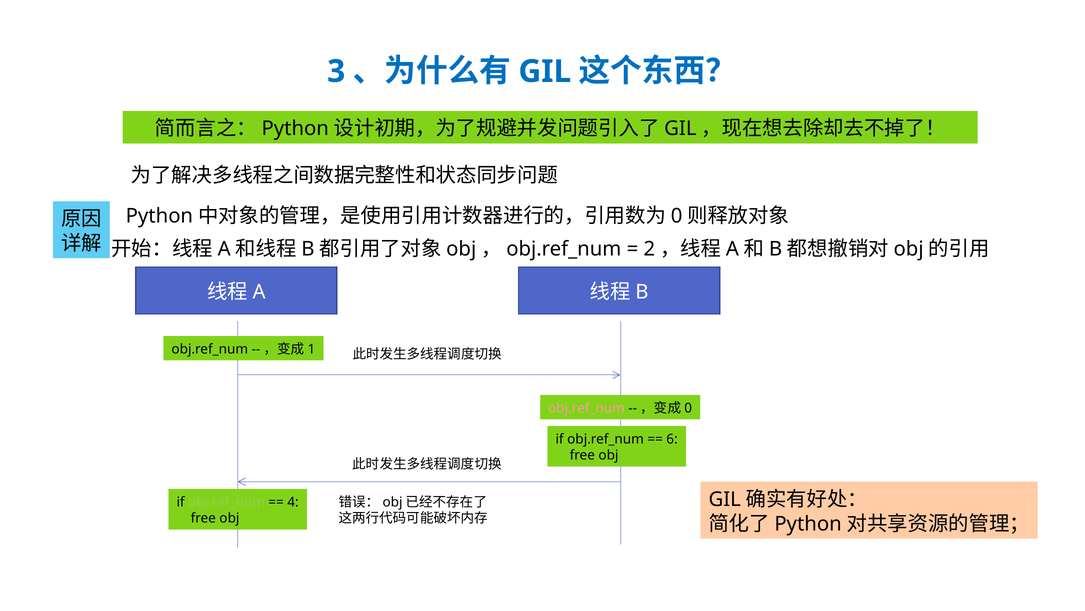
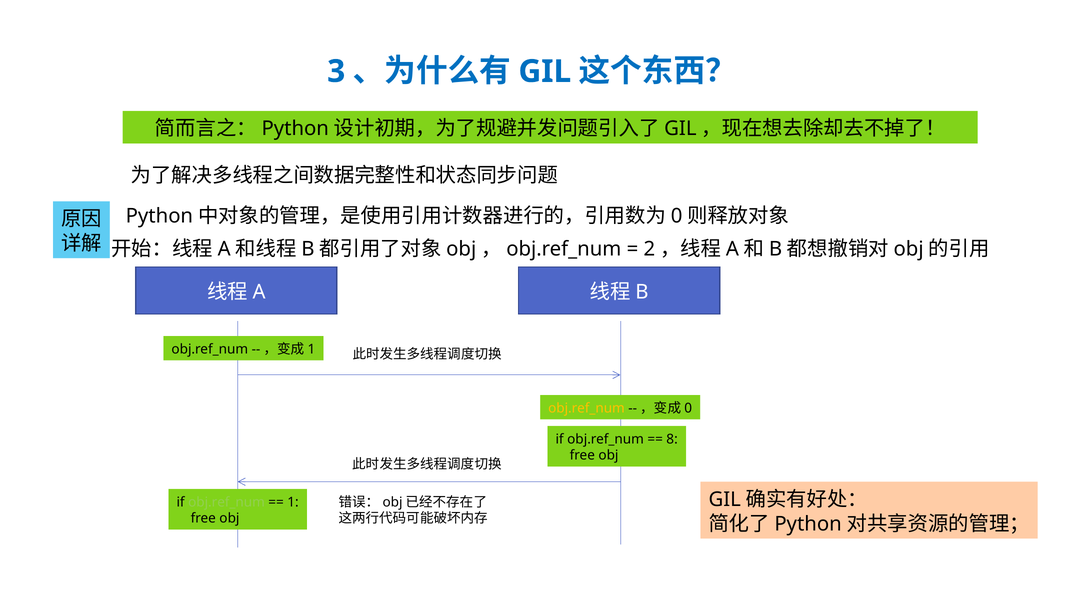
obj.ref_num colour: pink -> yellow (586, 408)
6: 6 -> 8 (672, 439)
4: 4 -> 1 (293, 501)
